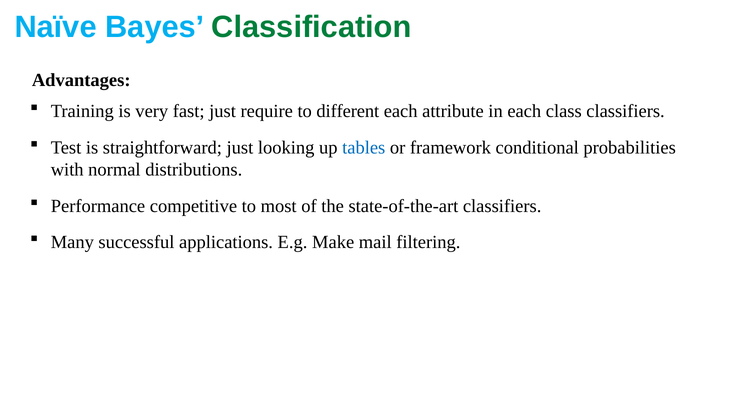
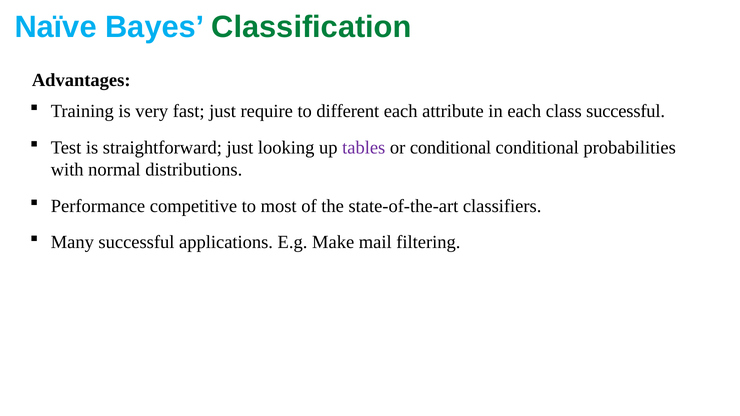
class classifiers: classifiers -> successful (626, 111)
tables colour: blue -> purple (364, 148)
or framework: framework -> conditional (451, 148)
